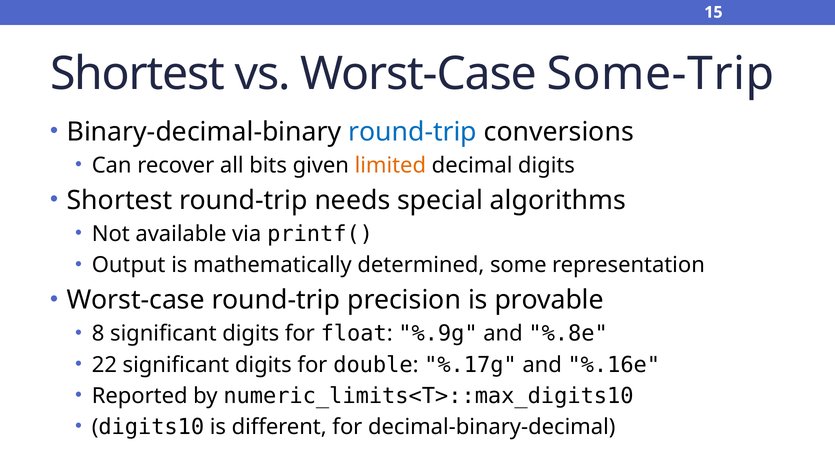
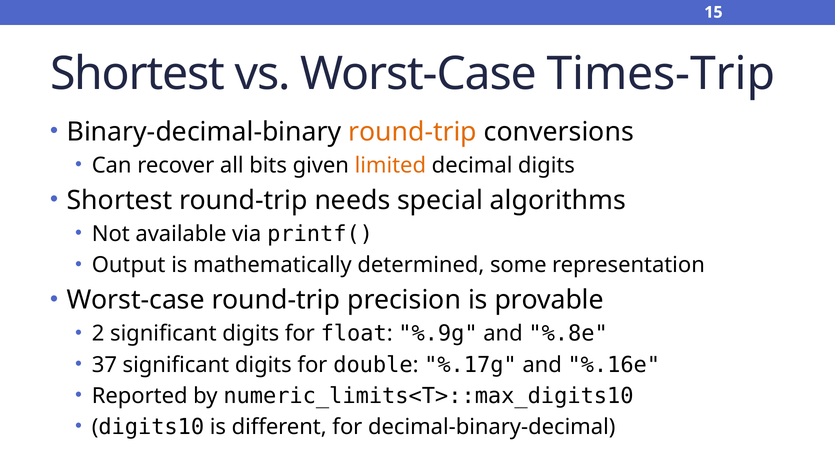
Some-Trip: Some-Trip -> Times-Trip (661, 74)
round-trip colour: blue -> orange (413, 132)
8: 8 -> 2 (98, 333)
22: 22 -> 37 (104, 365)
